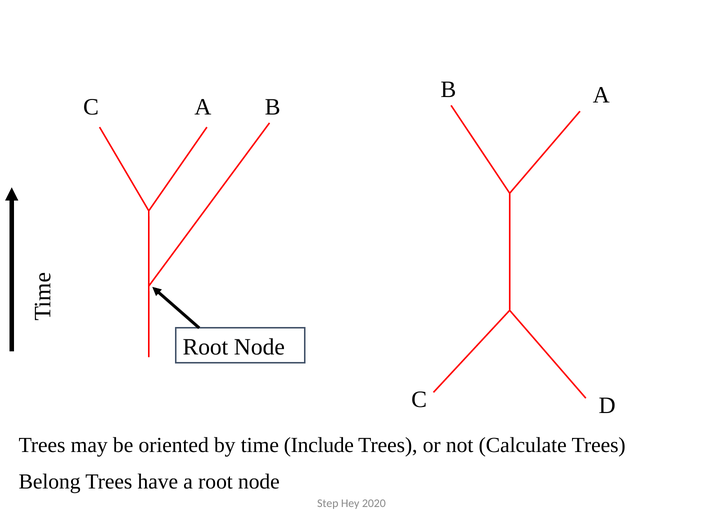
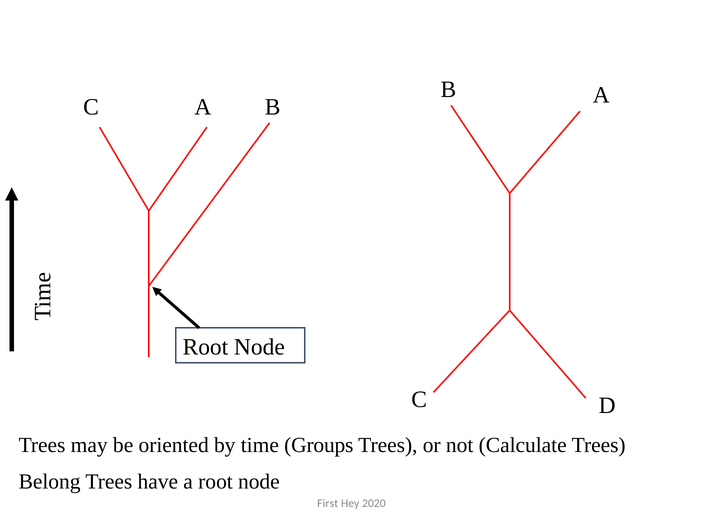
Include: Include -> Groups (319, 445)
Step: Step -> First (328, 503)
